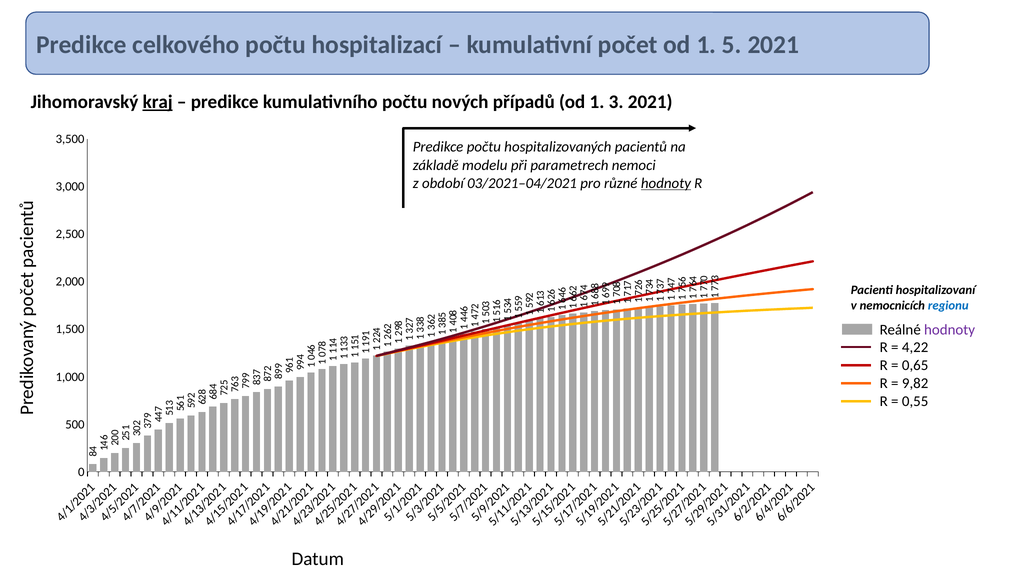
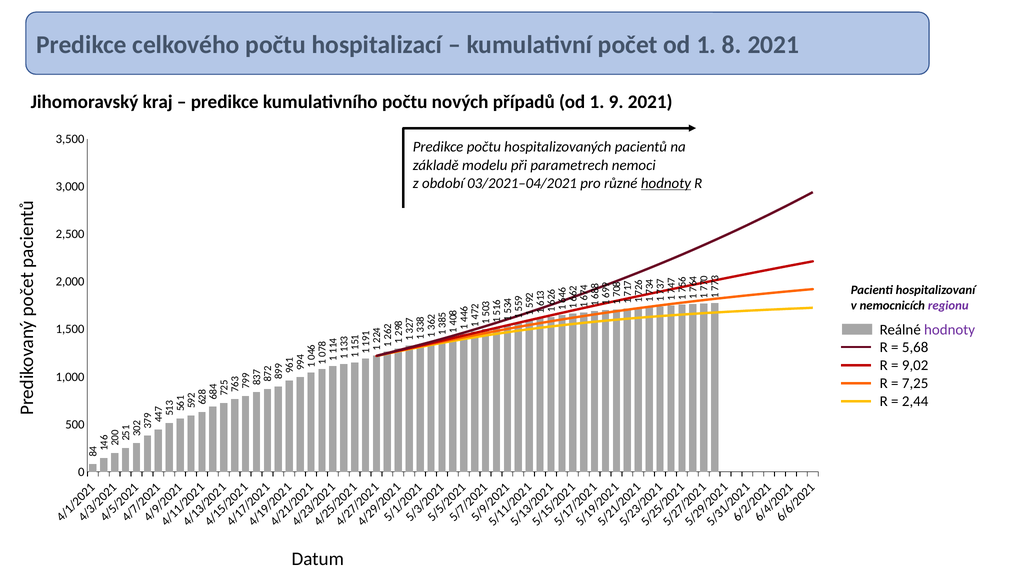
od 1 5: 5 -> 8 (732, 45)
kraj underline: present -> none (158, 102)
od 1 3: 3 -> 9 (616, 102)
regionu colour: blue -> purple (948, 305)
4,22: 4,22 -> 5,68 (915, 347)
0,65: 0,65 -> 9,02 (915, 365)
9,82: 9,82 -> 7,25 (915, 383)
0,55: 0,55 -> 2,44 (915, 401)
